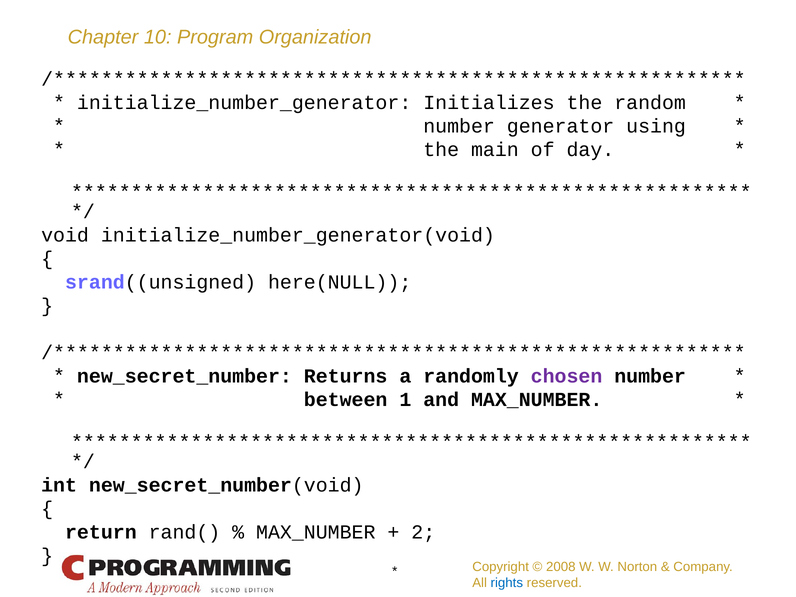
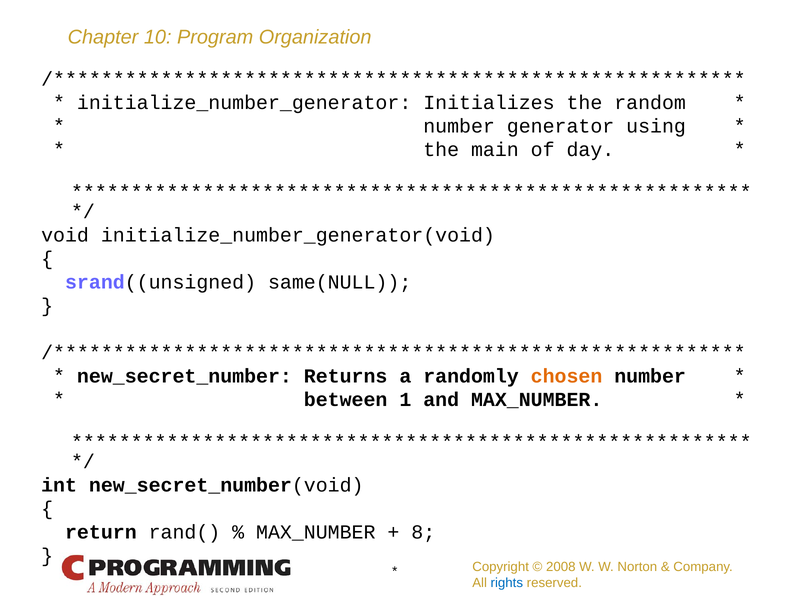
here(NULL: here(NULL -> same(NULL (340, 282)
chosen colour: purple -> orange (567, 376)
2: 2 -> 8 (423, 532)
